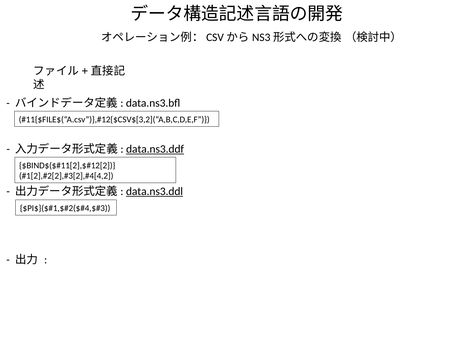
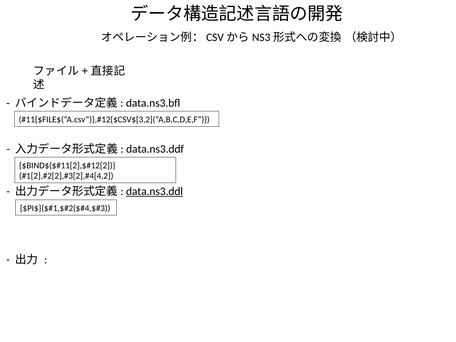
data.ns3.ddf underline: present -> none (155, 149)
